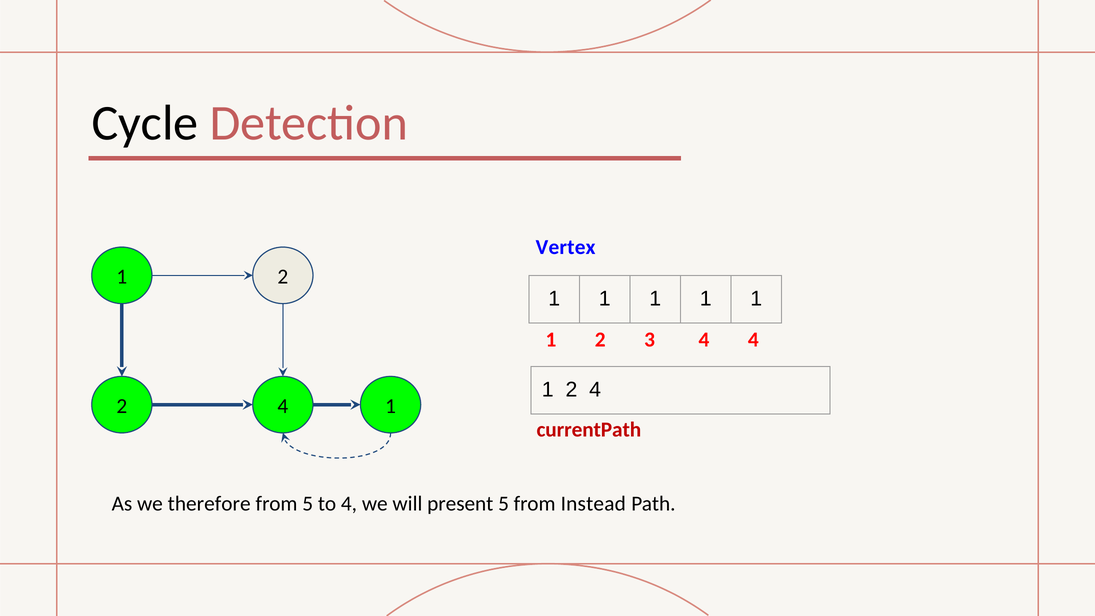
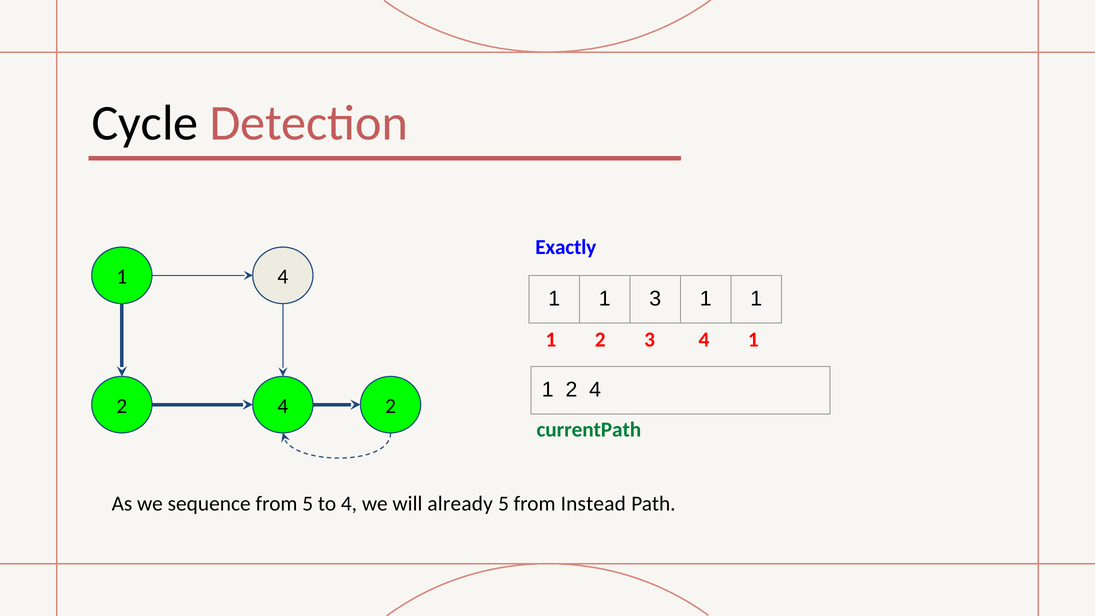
Vertex: Vertex -> Exactly (566, 247)
2: 2 -> 4 (283, 277)
1: 1 -> 3 (655, 299)
4 4: 4 -> 1 (753, 340)
2 4 1: 1 -> 2 (391, 406)
currentPath colour: red -> green (589, 430)
therefore: therefore -> sequence (209, 504)
present: present -> already (460, 504)
